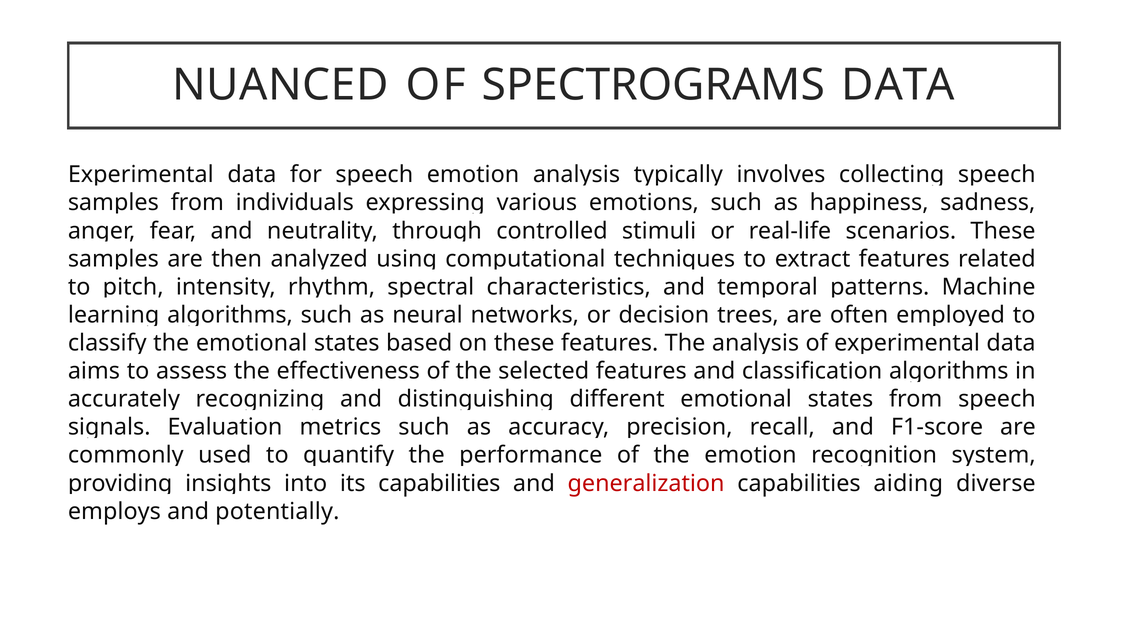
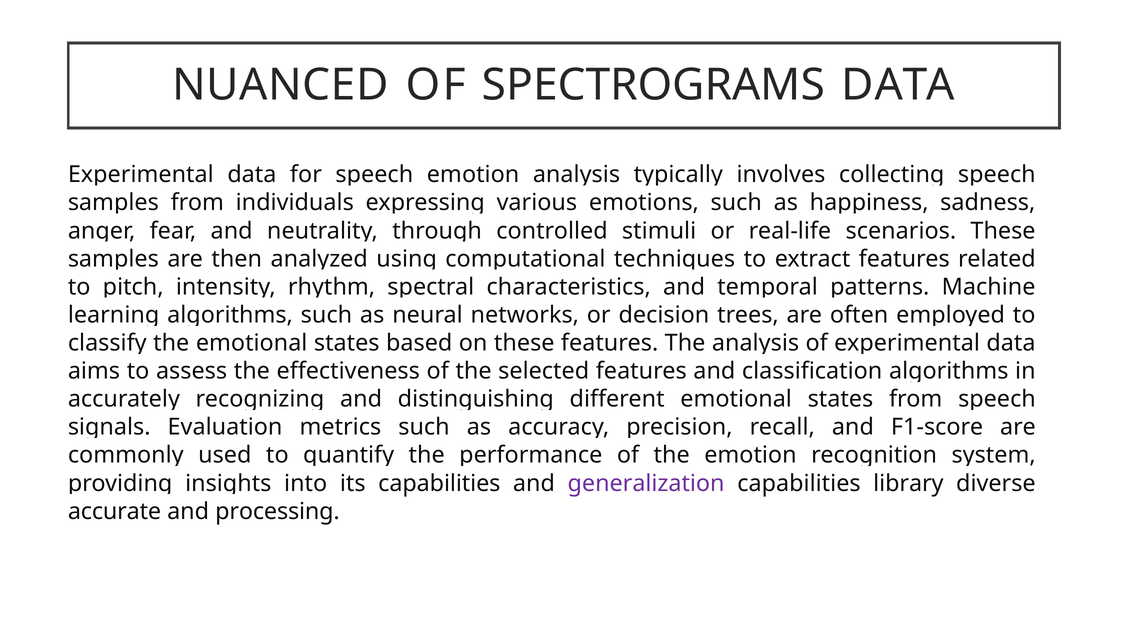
generalization colour: red -> purple (646, 483)
aiding: aiding -> library (908, 483)
employs: employs -> accurate (115, 511)
potentially: potentially -> processing (277, 511)
